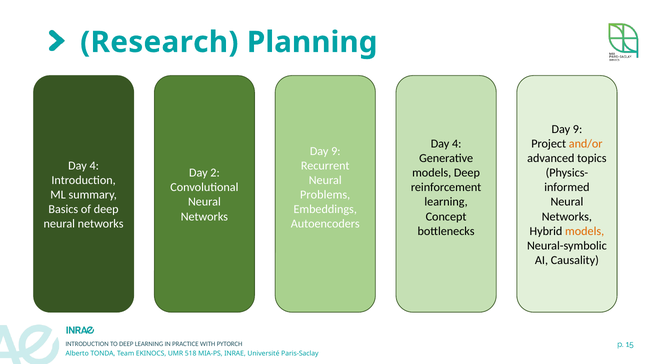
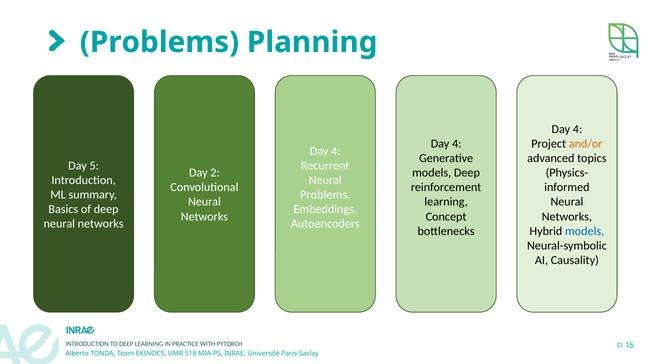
Research: Research -> Problems (159, 42)
9: 9 -> 4 (578, 129)
9: 9 -> 4 (336, 151)
4: 4 -> 5 (94, 166)
models colour: orange -> blue (585, 231)
